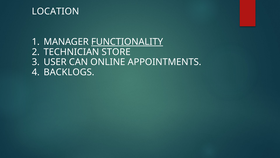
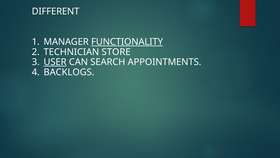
LOCATION: LOCATION -> DIFFERENT (56, 11)
USER underline: none -> present (55, 62)
ONLINE: ONLINE -> SEARCH (108, 62)
